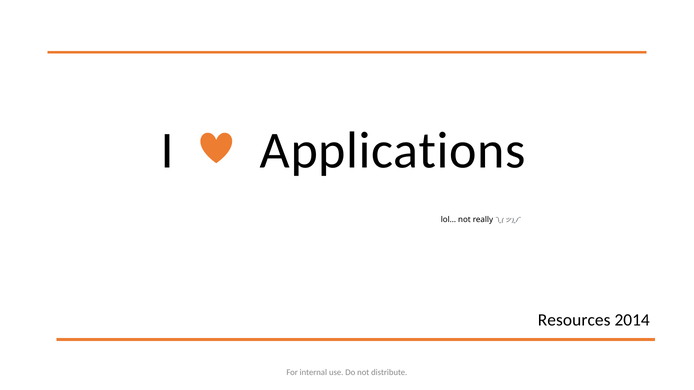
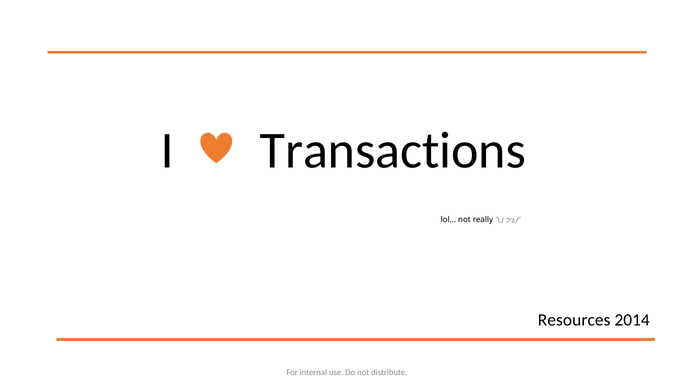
Applications: Applications -> Transactions (393, 151)
